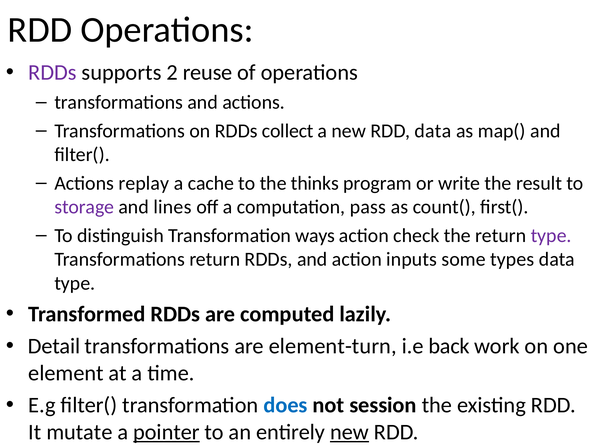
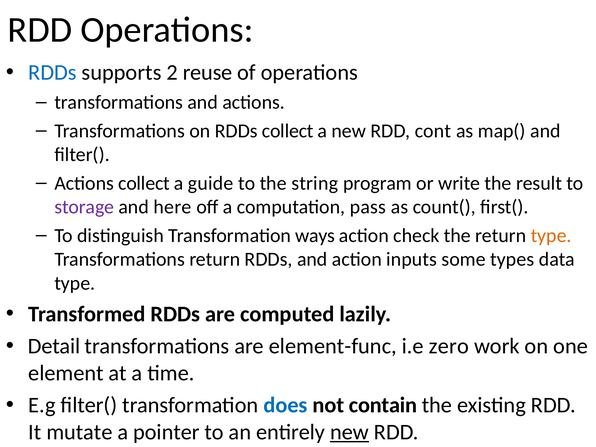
RDDs colour: purple -> blue (53, 73)
RDD data: data -> cont (433, 131)
Actions replay: replay -> collect (144, 183)
cache: cache -> guide (211, 183)
thinks: thinks -> string (315, 183)
lines: lines -> here (172, 207)
type colour: purple -> orange (551, 236)
element-turn: element-turn -> element-func (333, 346)
back: back -> zero (449, 346)
session: session -> contain (383, 405)
pointer underline: present -> none (166, 432)
